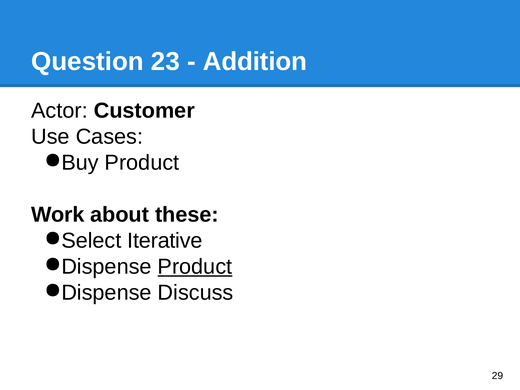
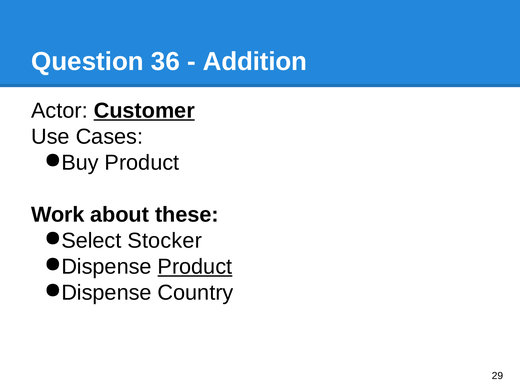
23: 23 -> 36 (165, 62)
Customer underline: none -> present (144, 111)
Iterative: Iterative -> Stocker (165, 241)
Discuss: Discuss -> Country (196, 293)
